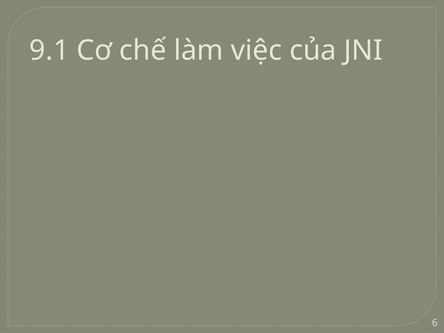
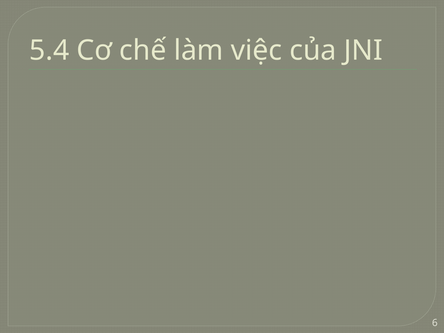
9.1: 9.1 -> 5.4 (49, 51)
